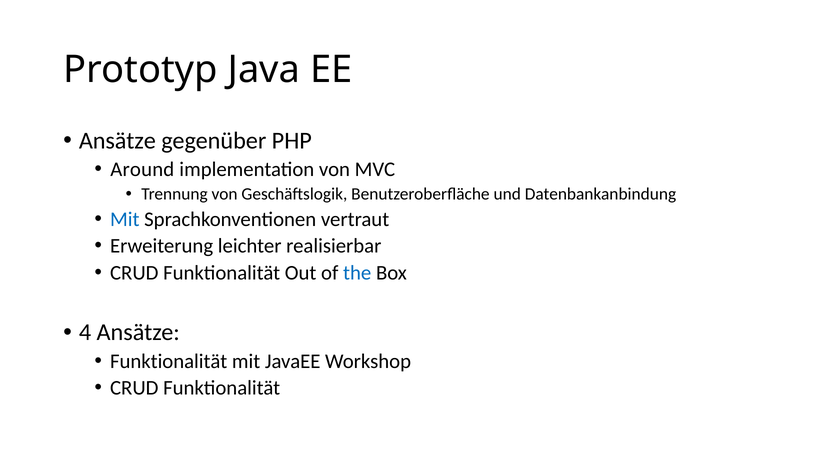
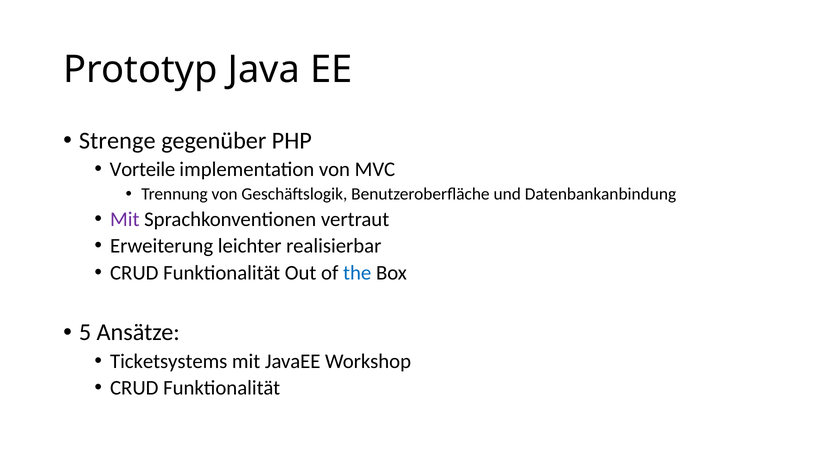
Ansätze: Ansätze -> Strenge (117, 140)
Around: Around -> Vorteile (143, 169)
Mit colour: blue -> purple (125, 219)
4: 4 -> 5 (85, 332)
Funktionalität: Funktionalität -> Ticketsystems (169, 361)
